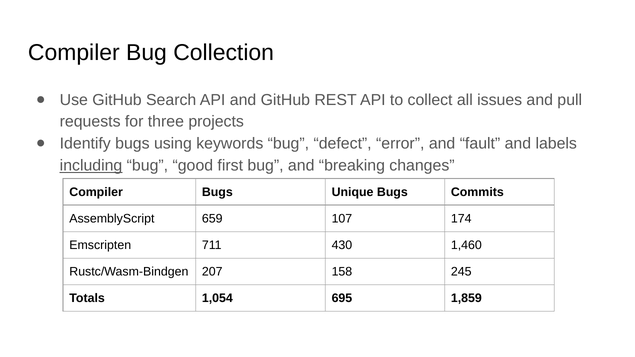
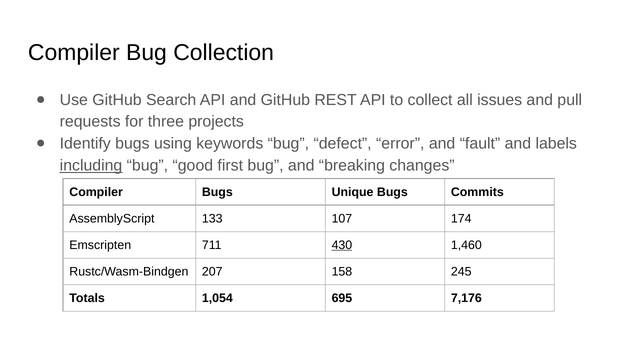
659: 659 -> 133 (212, 219)
430 underline: none -> present (342, 245)
1,859: 1,859 -> 7,176 (466, 298)
